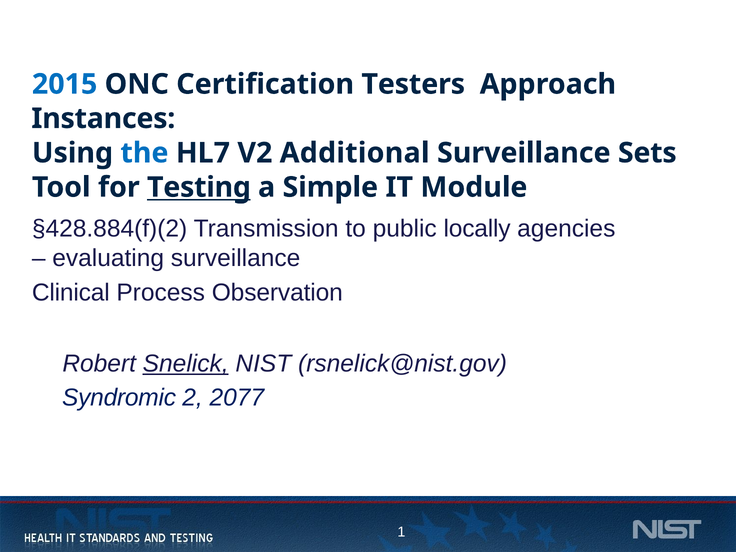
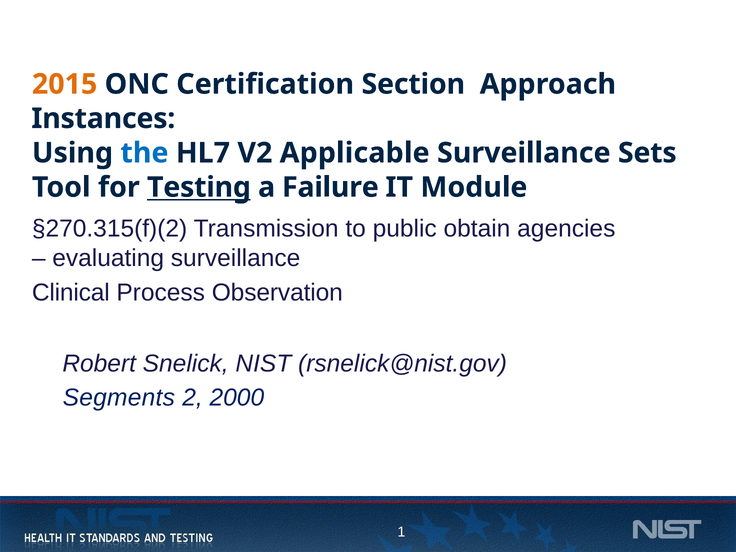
2015 colour: blue -> orange (65, 84)
Testers: Testers -> Section (413, 84)
Additional: Additional -> Applicable (355, 153)
Simple: Simple -> Failure (330, 187)
§428.884(f)(2: §428.884(f)(2 -> §270.315(f)(2 (110, 229)
locally: locally -> obtain (477, 229)
Snelick underline: present -> none (186, 364)
Syndromic: Syndromic -> Segments (119, 398)
2077: 2077 -> 2000 (237, 398)
